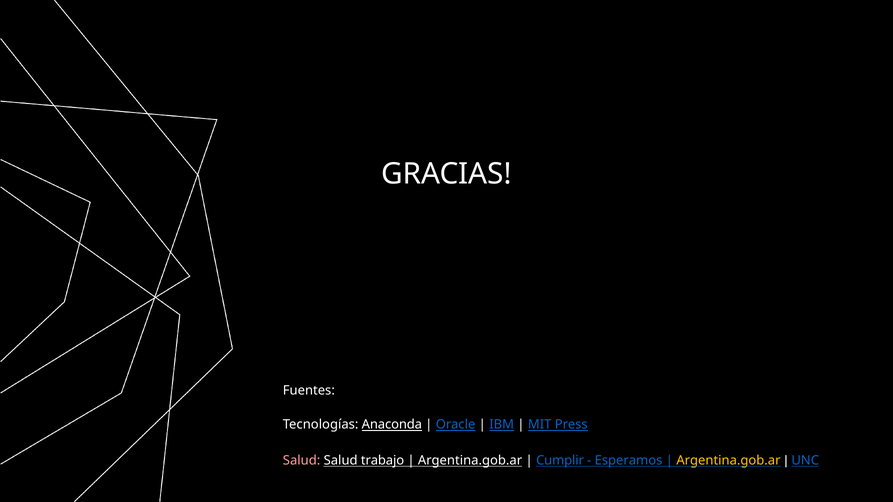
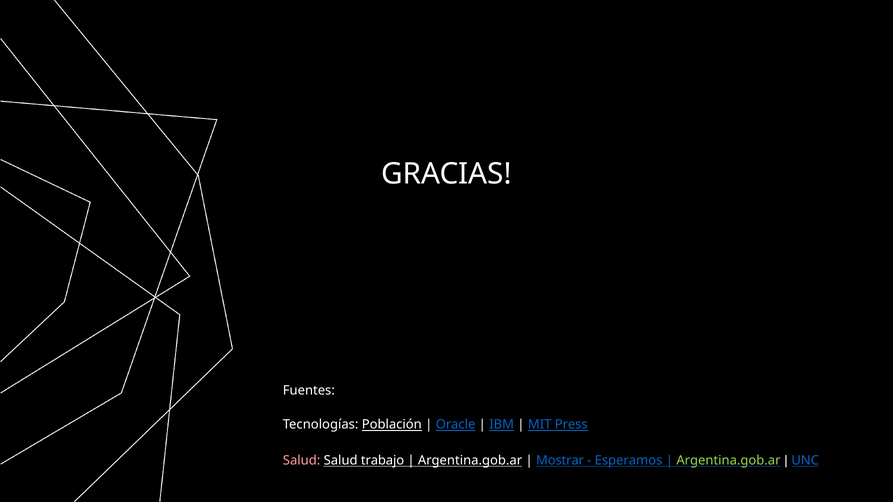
Anaconda: Anaconda -> Población (392, 425)
Cumplir: Cumplir -> Mostrar (560, 461)
Argentina.gob.ar colour: yellow -> light green (728, 461)
